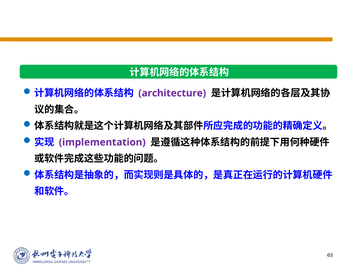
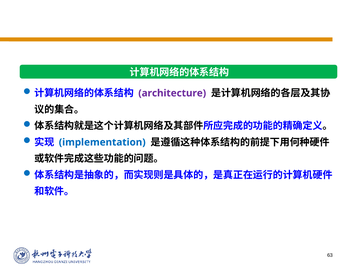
implementation colour: purple -> blue (102, 142)
